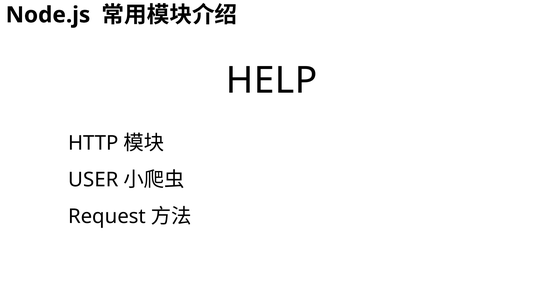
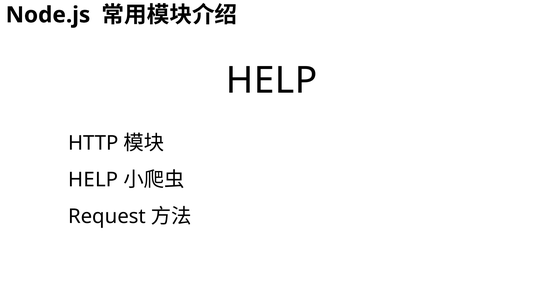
USER: USER -> HELP (93, 180)
